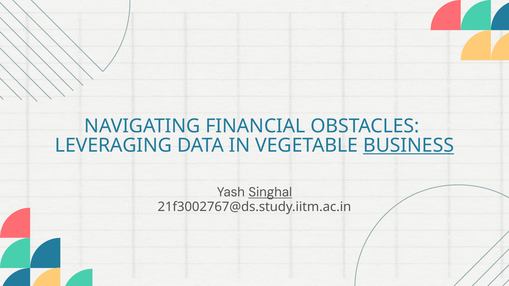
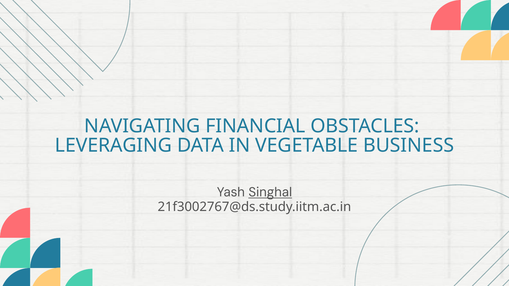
BUSINESS underline: present -> none (409, 146)
